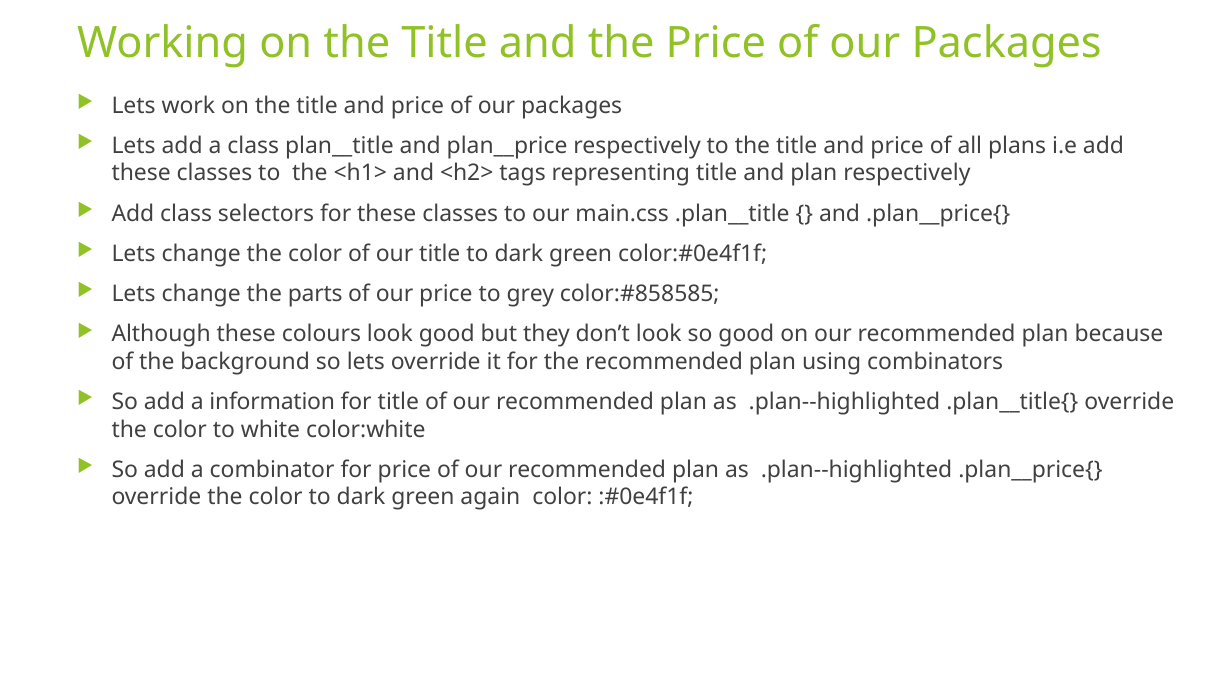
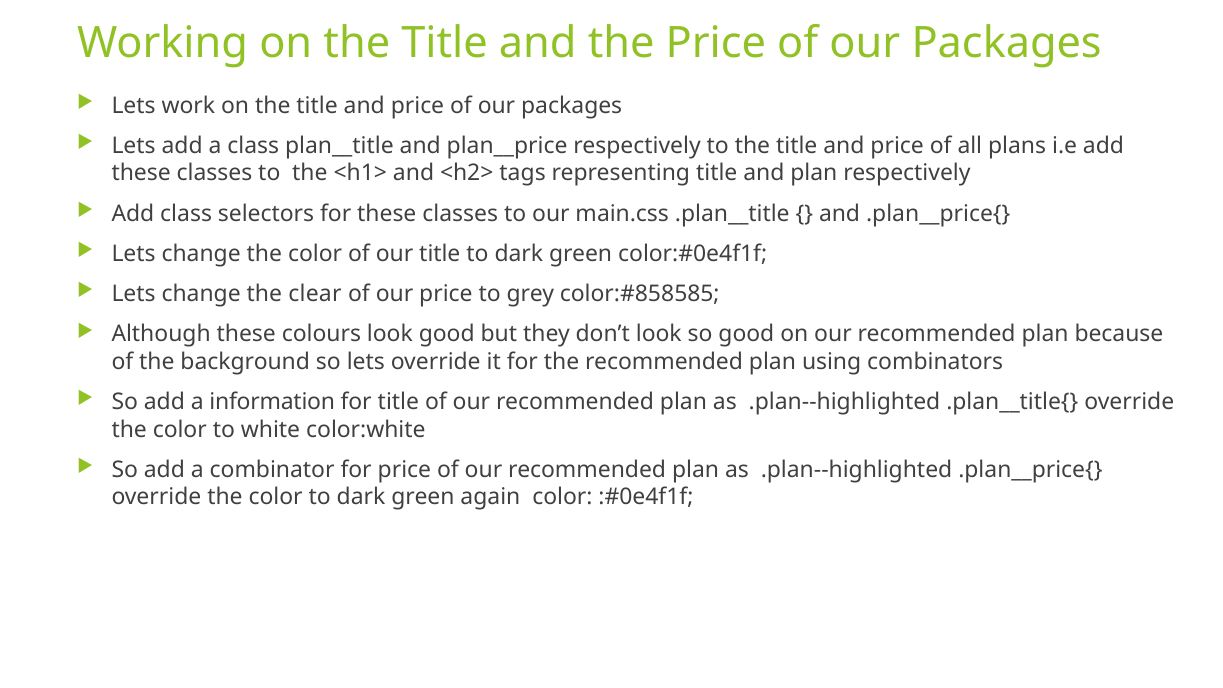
parts: parts -> clear (315, 294)
